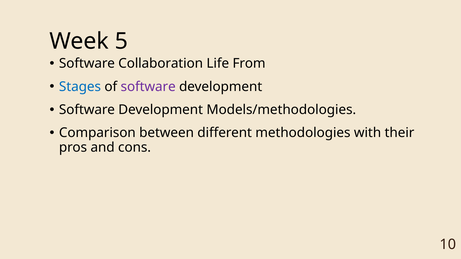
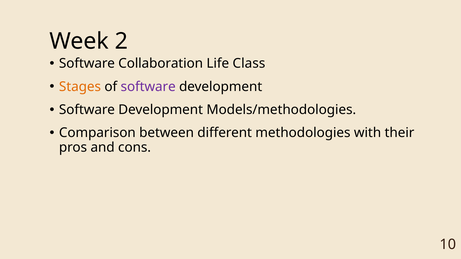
5: 5 -> 2 (121, 41)
From: From -> Class (249, 64)
Stages colour: blue -> orange (80, 87)
